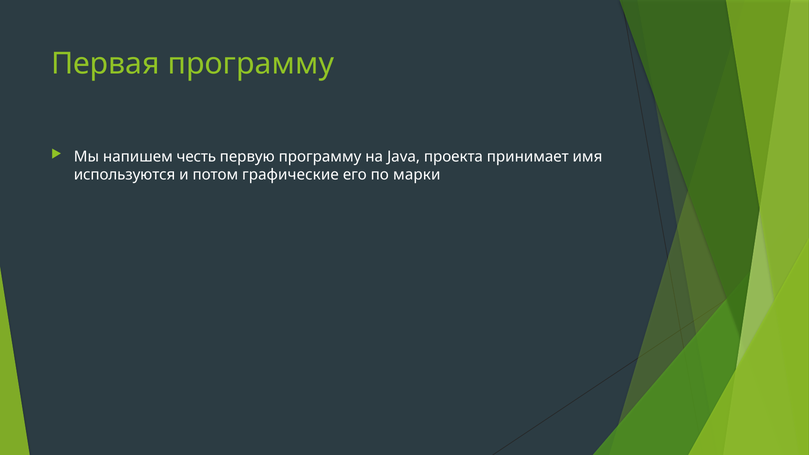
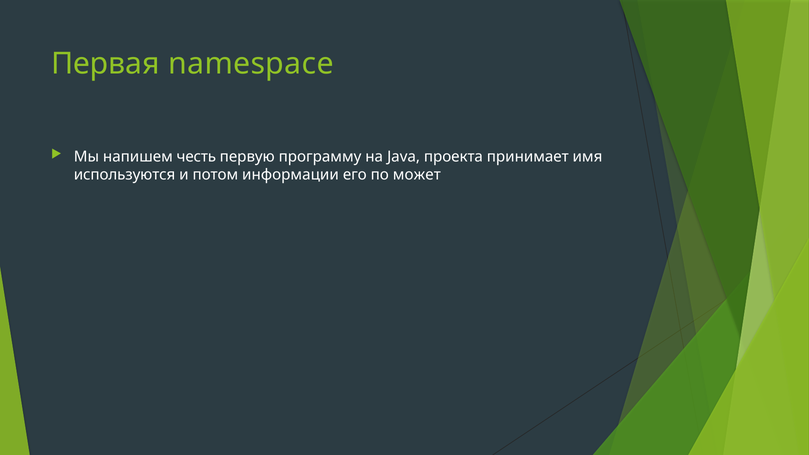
Первая программу: программу -> namespace (251, 64)
графические: графические -> информации (290, 175)
марки: марки -> может (417, 175)
